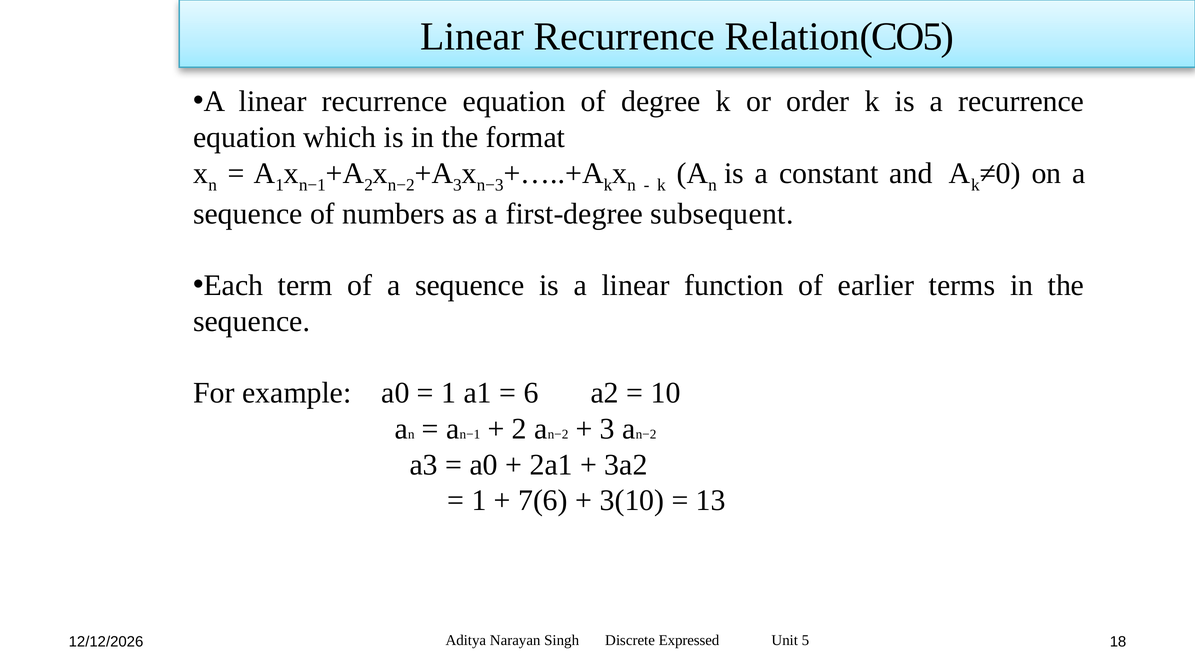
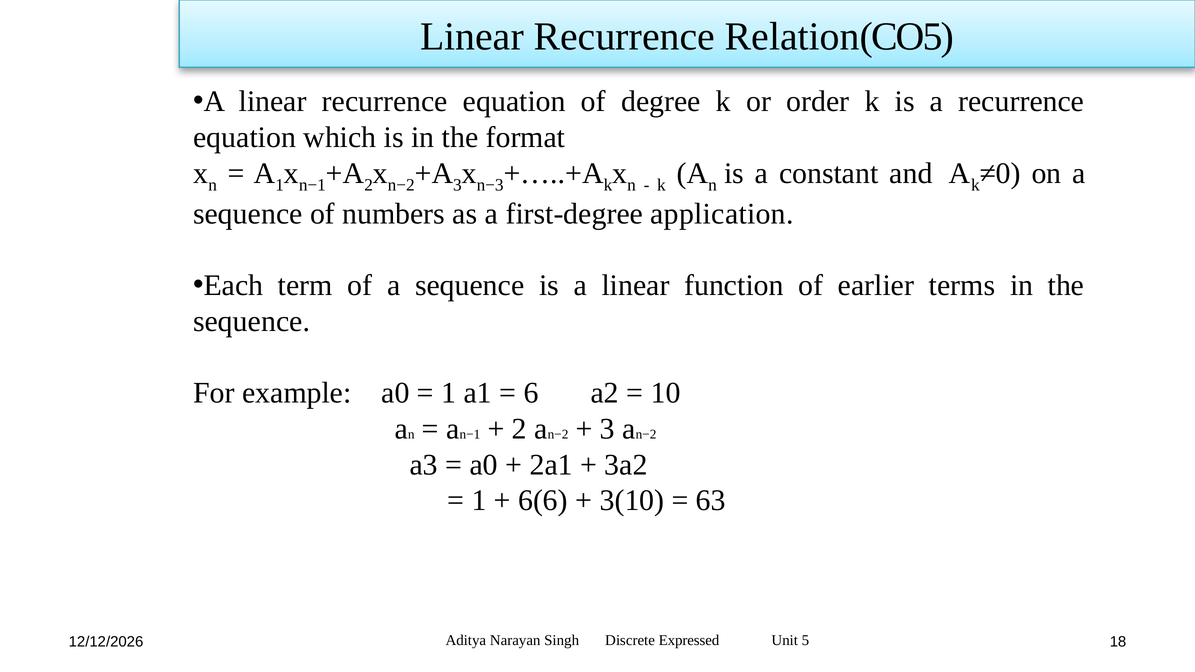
subsequent: subsequent -> application (722, 214)
7(6: 7(6 -> 6(6 (543, 501)
13: 13 -> 63 (711, 501)
